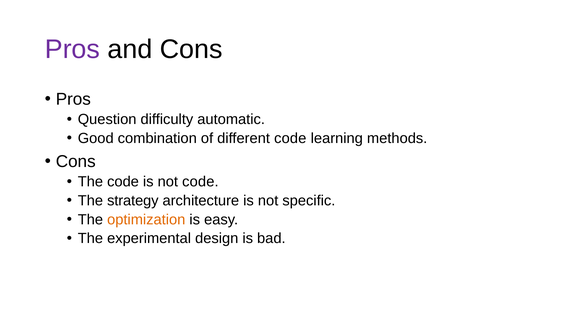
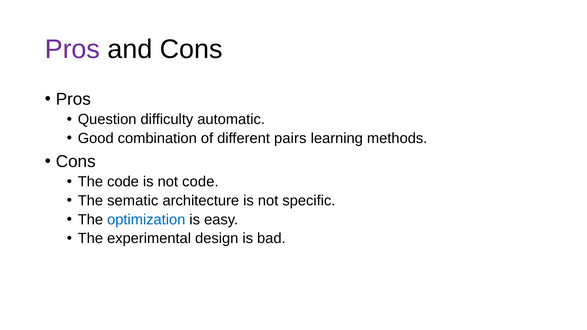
different code: code -> pairs (290, 138)
strategy: strategy -> sematic (133, 201)
optimization colour: orange -> blue (146, 220)
